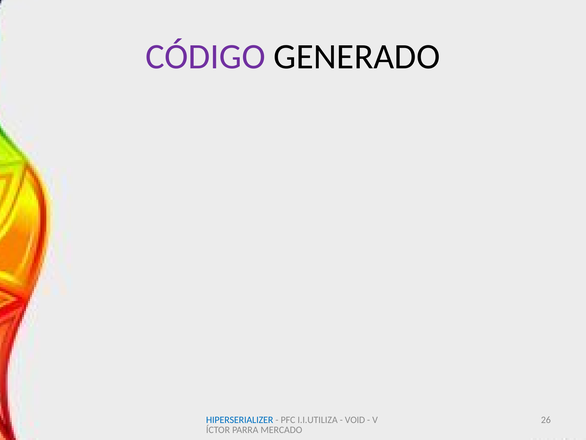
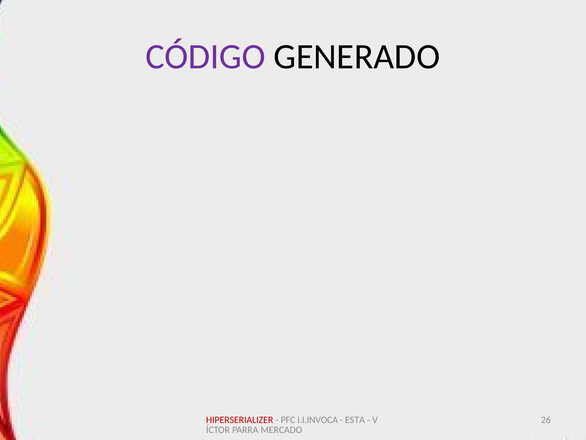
HIPERSERIALIZER colour: blue -> red (240, 420)
I.I.UTILIZA: I.I.UTILIZA -> I.I.INVOCA (318, 420)
VOID: VOID -> ESTA (355, 420)
